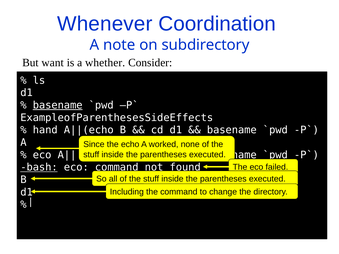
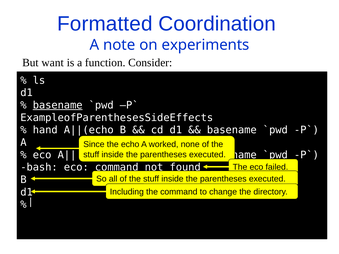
Whenever: Whenever -> Formatted (105, 24)
subdirectory: subdirectory -> experiments (206, 45)
whether: whether -> function (105, 63)
bash underline: present -> none (39, 167)
